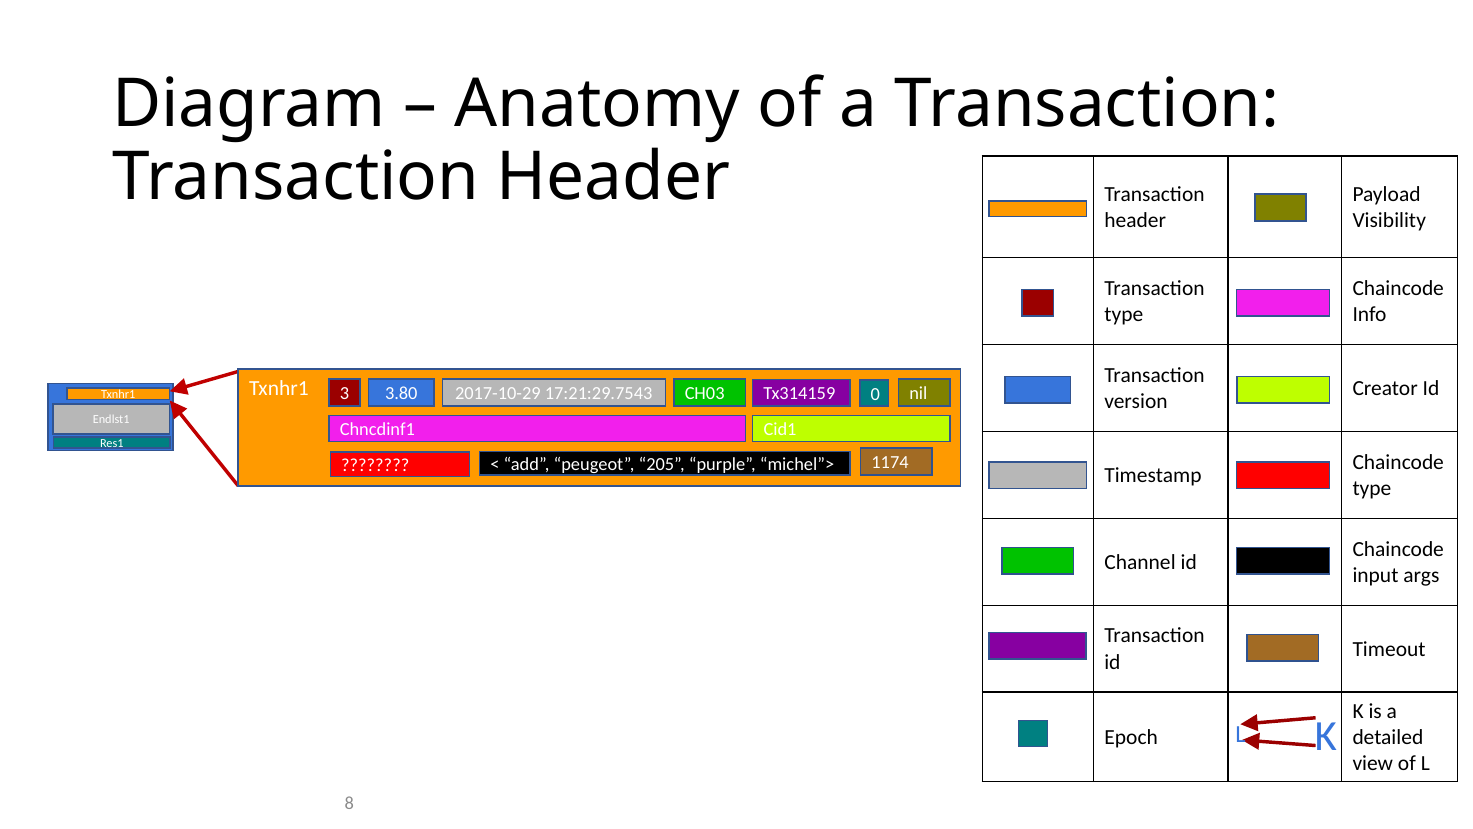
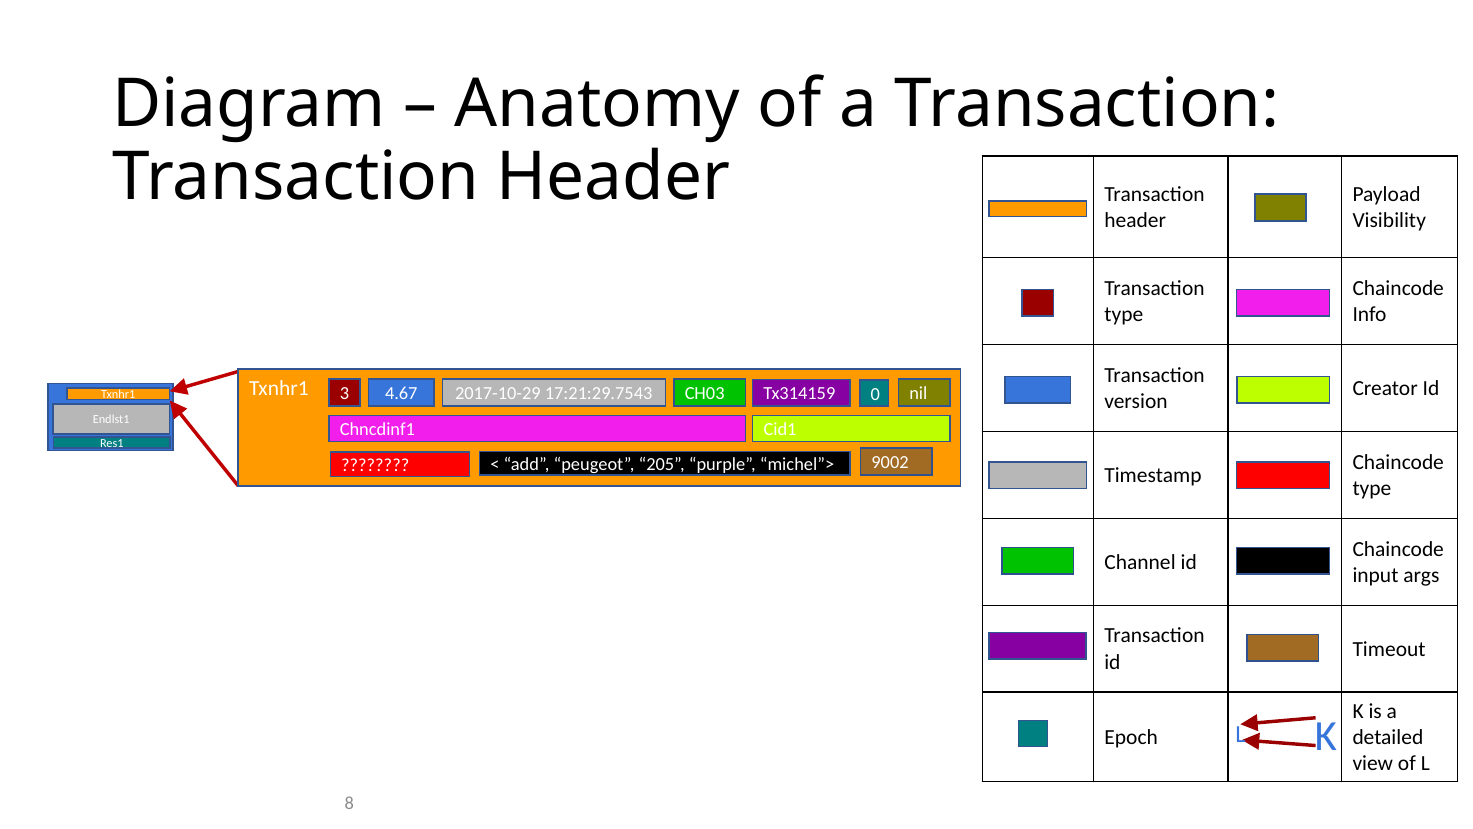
3.80: 3.80 -> 4.67 (401, 394)
1174: 1174 -> 9002 (890, 463)
